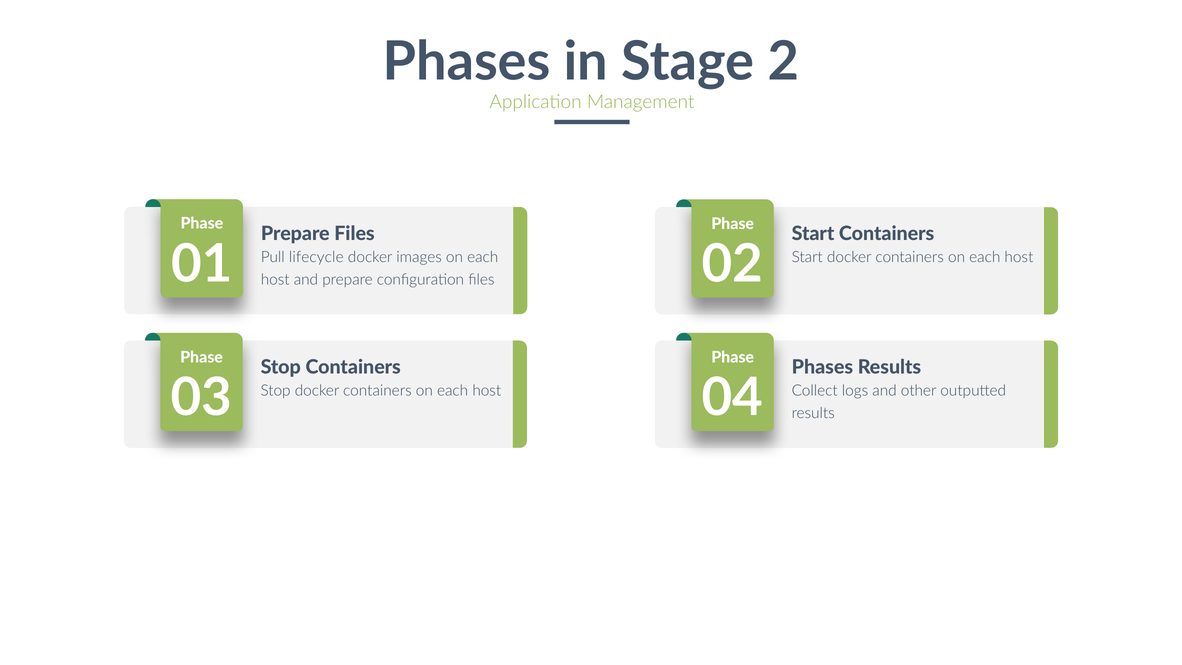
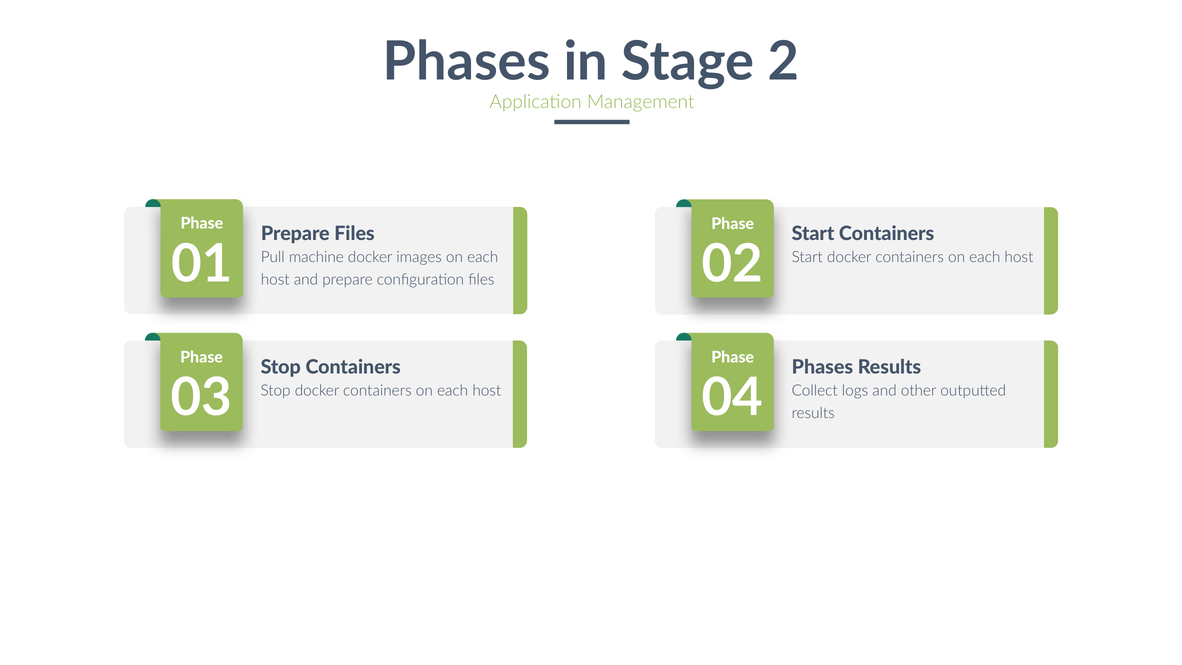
lifecycle: lifecycle -> machine (316, 257)
